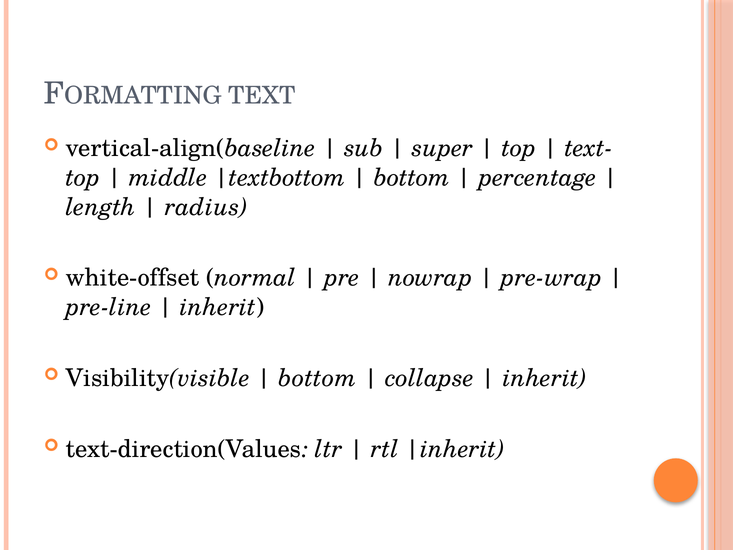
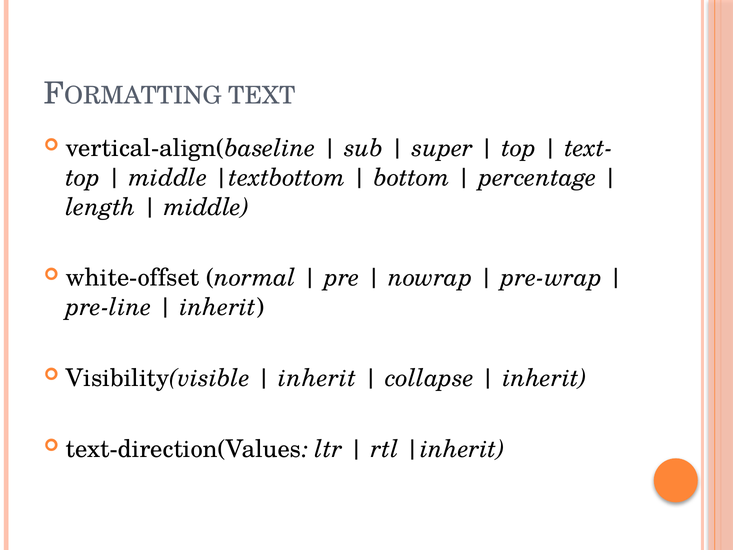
radius: radius -> middle (207, 207)
bottom: bottom -> inherit (317, 378)
